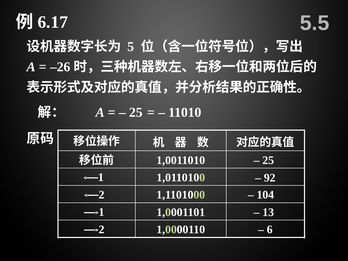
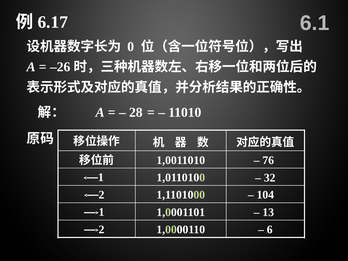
5.5: 5.5 -> 6.1 (315, 23)
5: 5 -> 0 (131, 47)
25: 25 -> 28 (136, 112)
25: 25 -> 76 (268, 160)
92: 92 -> 32 (270, 178)
